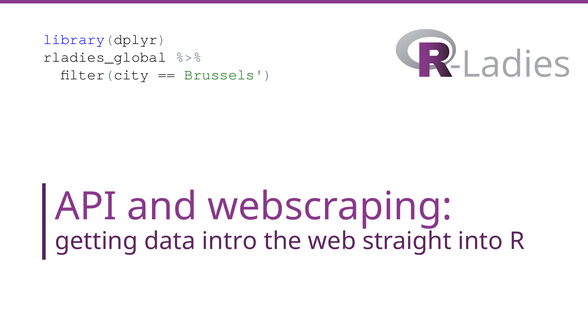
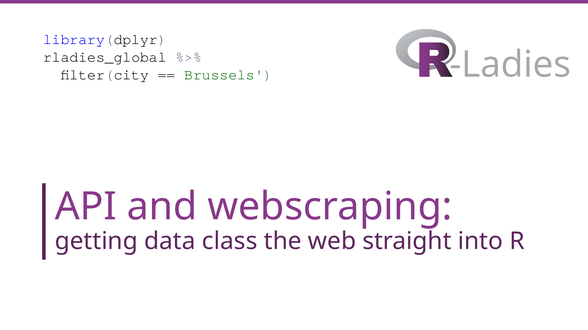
intro: intro -> class (230, 242)
